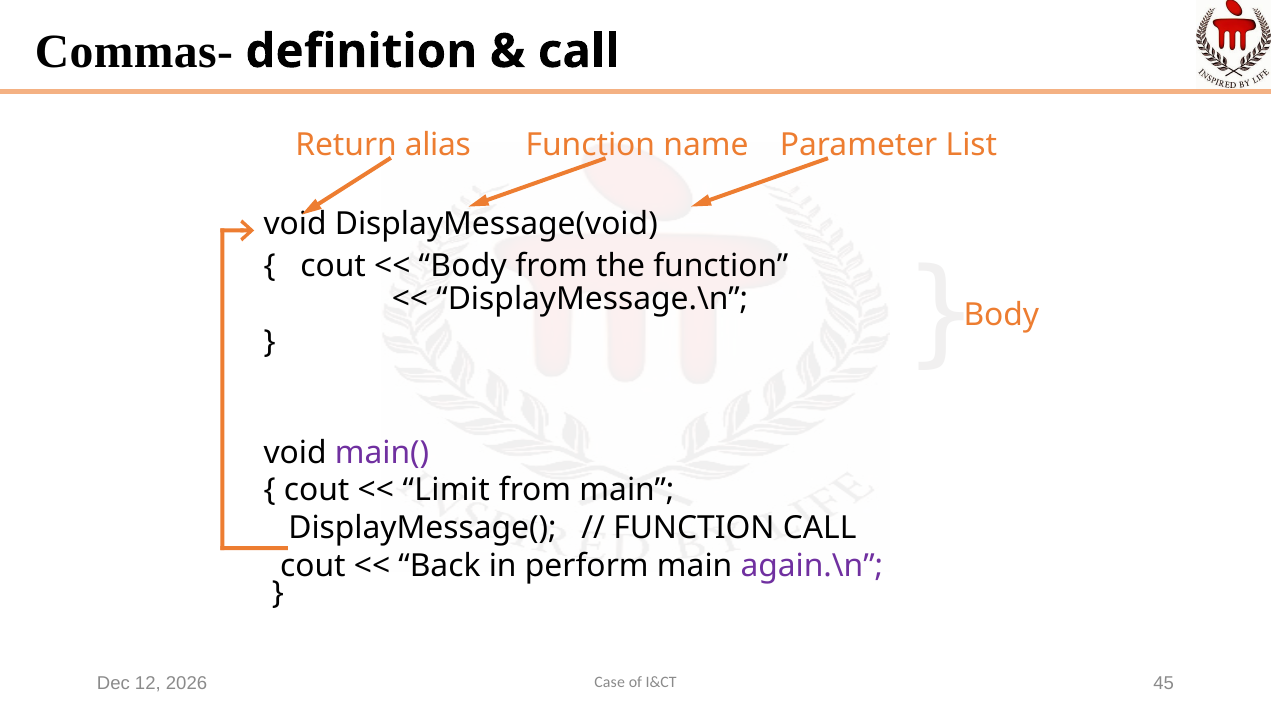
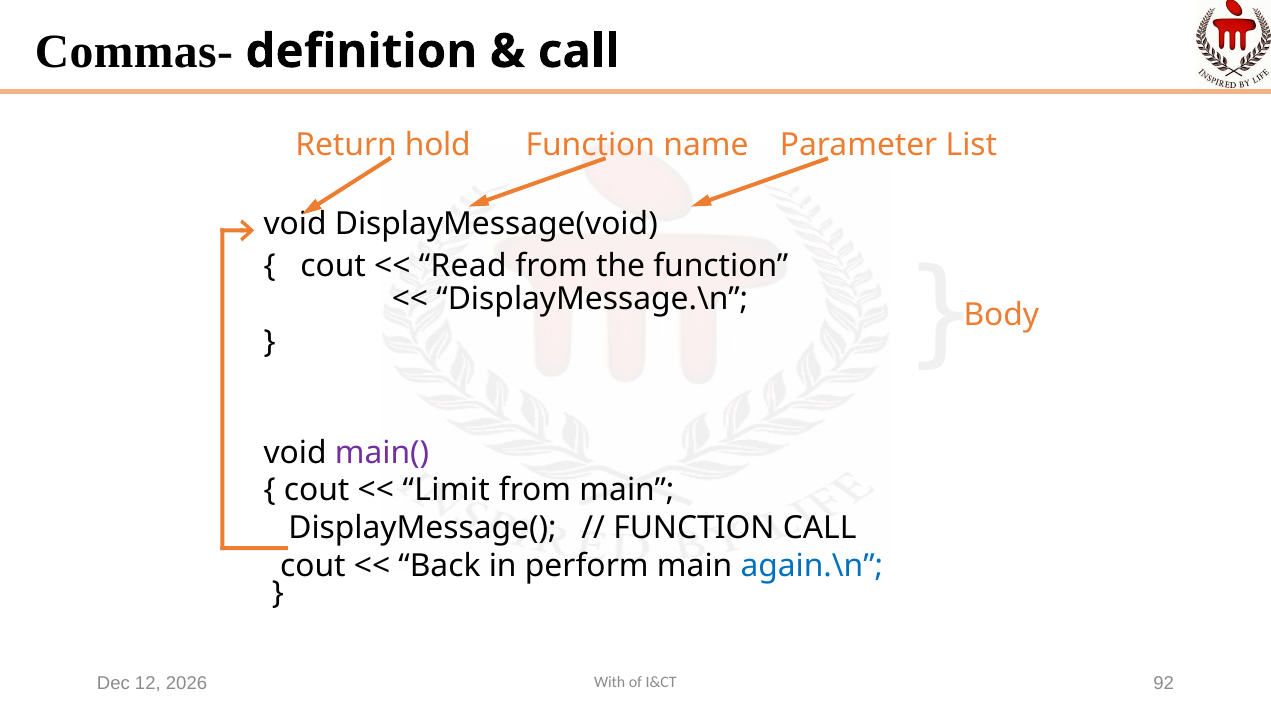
alias: alias -> hold (438, 145)
Body: Body -> Read (463, 266)
again.\n colour: purple -> blue (812, 566)
45: 45 -> 92 (1164, 683)
Case: Case -> With (610, 683)
